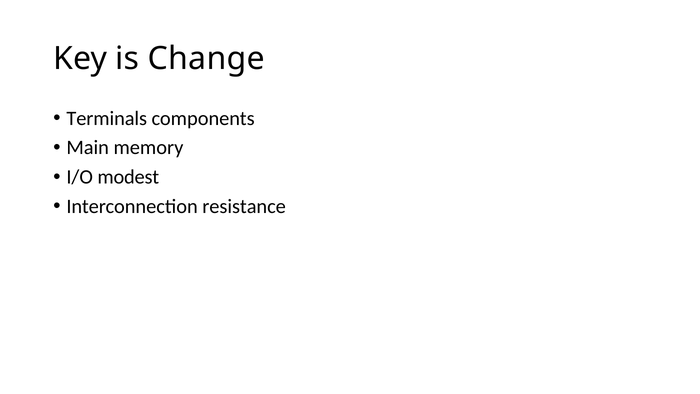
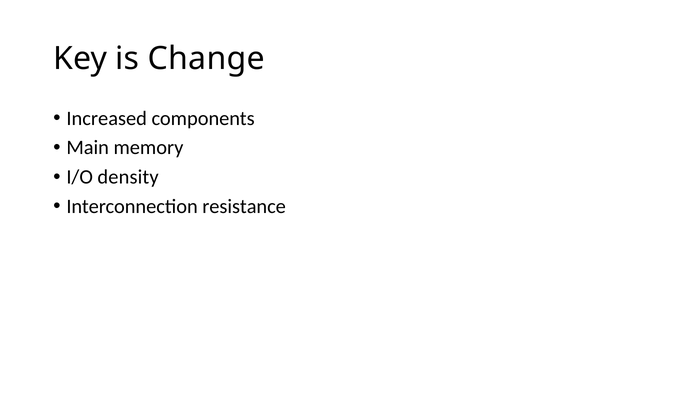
Terminals: Terminals -> Increased (107, 118)
modest: modest -> density (128, 177)
